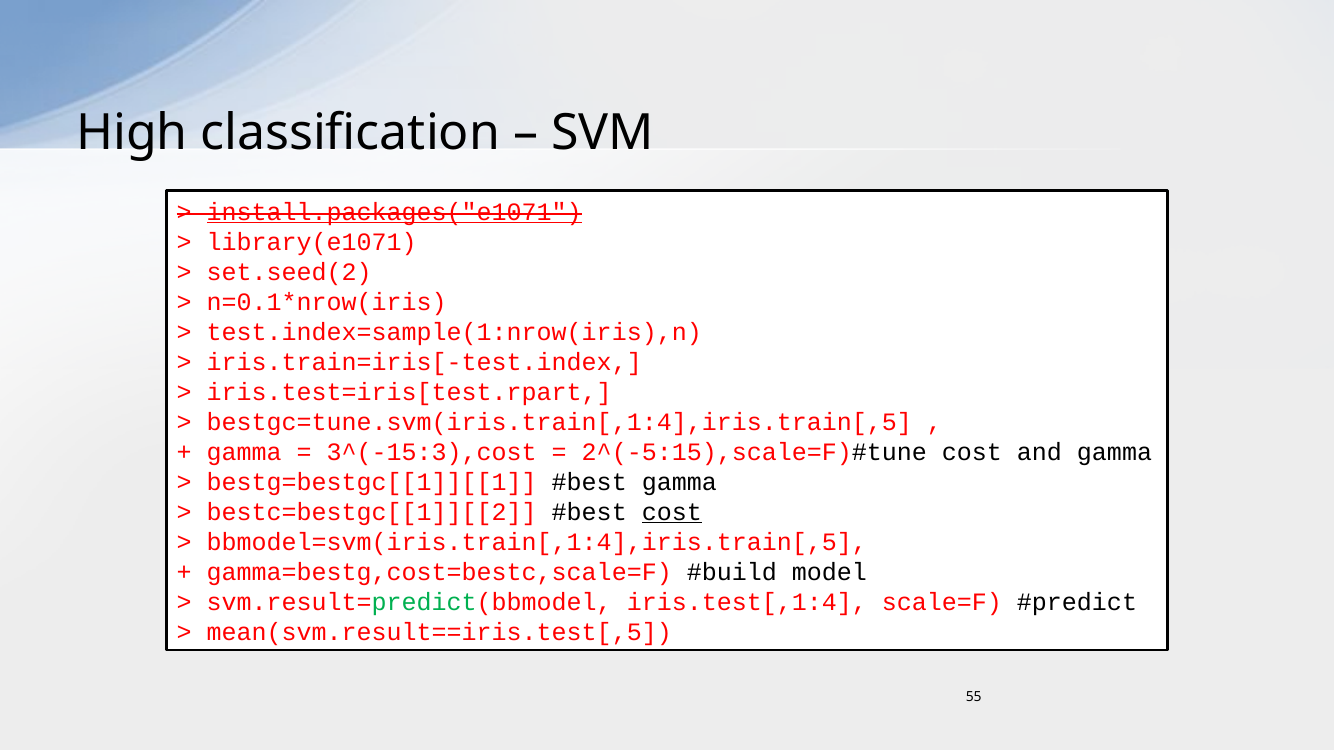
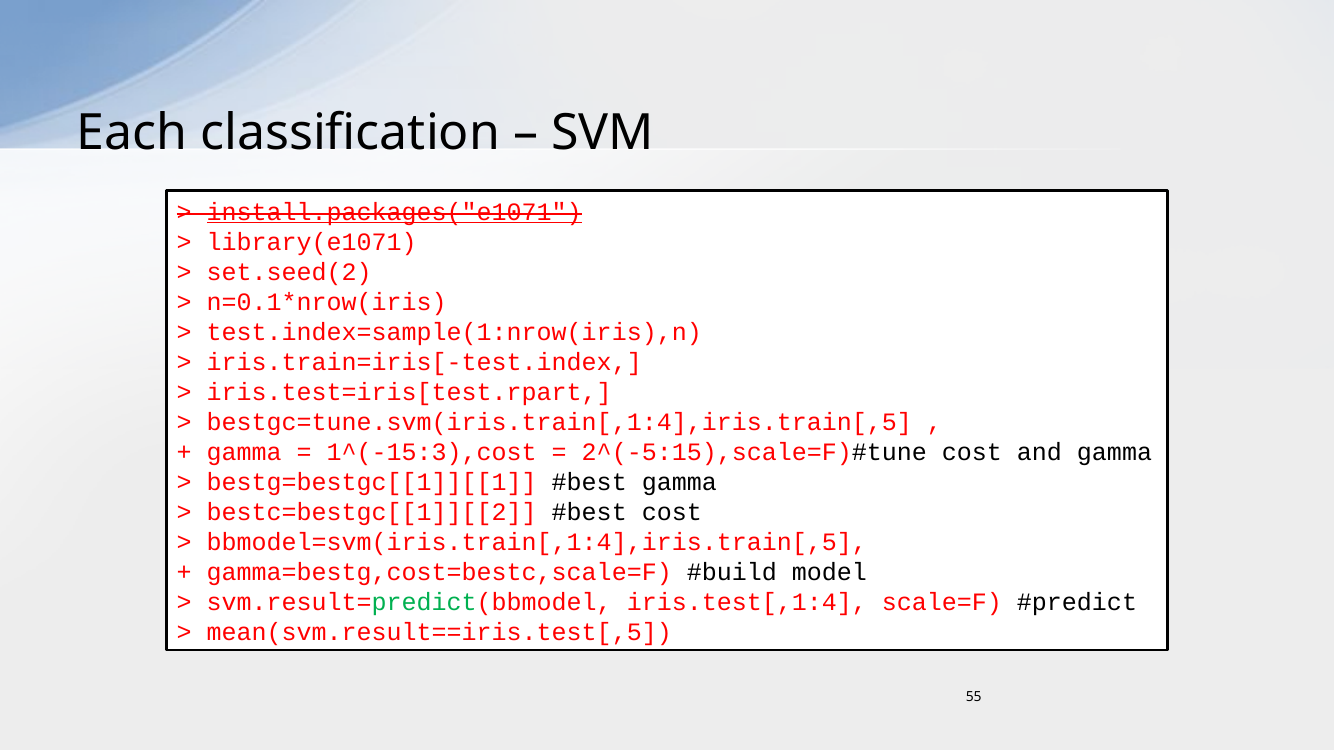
High: High -> Each (132, 133)
3^(-15:3),cost: 3^(-15:3),cost -> 1^(-15:3),cost (432, 452)
cost underline: present -> none (672, 512)
